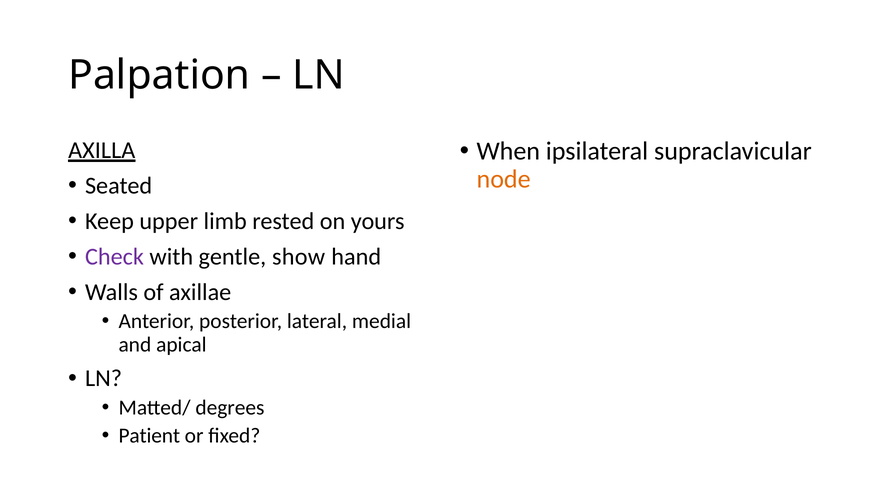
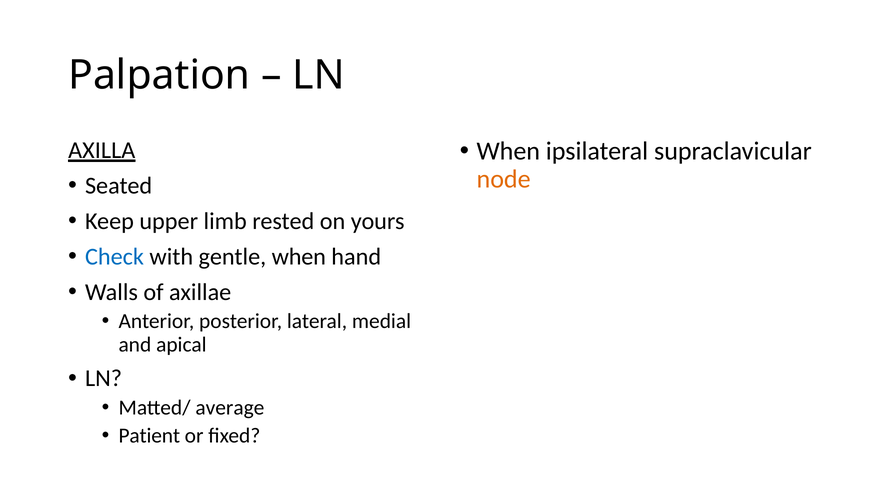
Check colour: purple -> blue (114, 257)
gentle show: show -> when (299, 257)
degrees: degrees -> average (230, 408)
